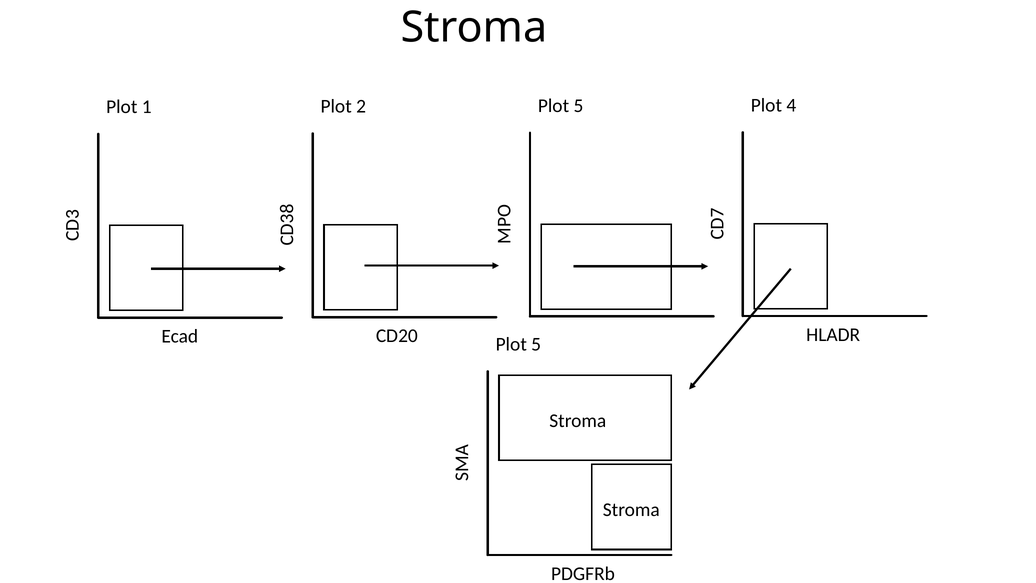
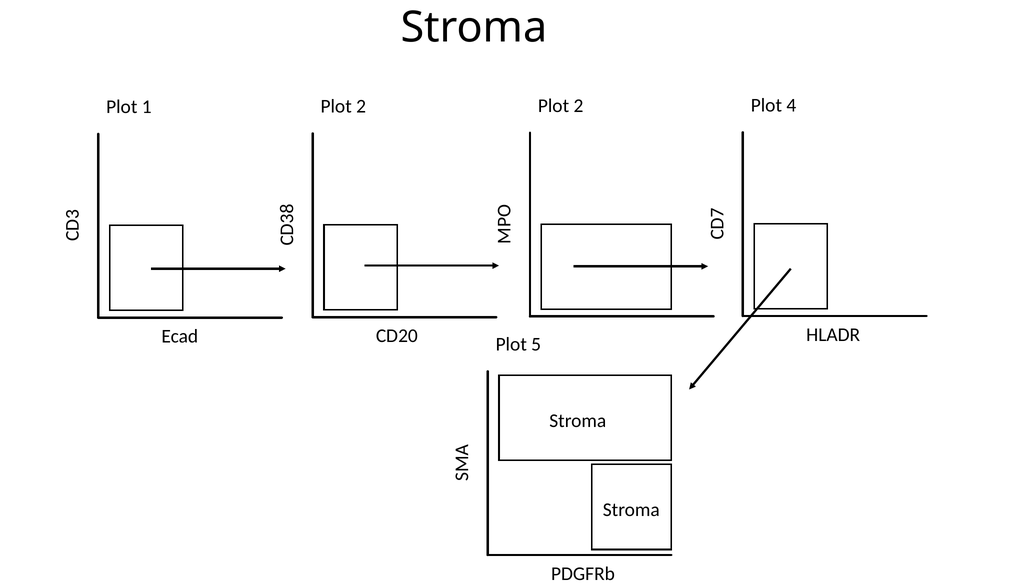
5: 5 -> 2 (578, 106)
